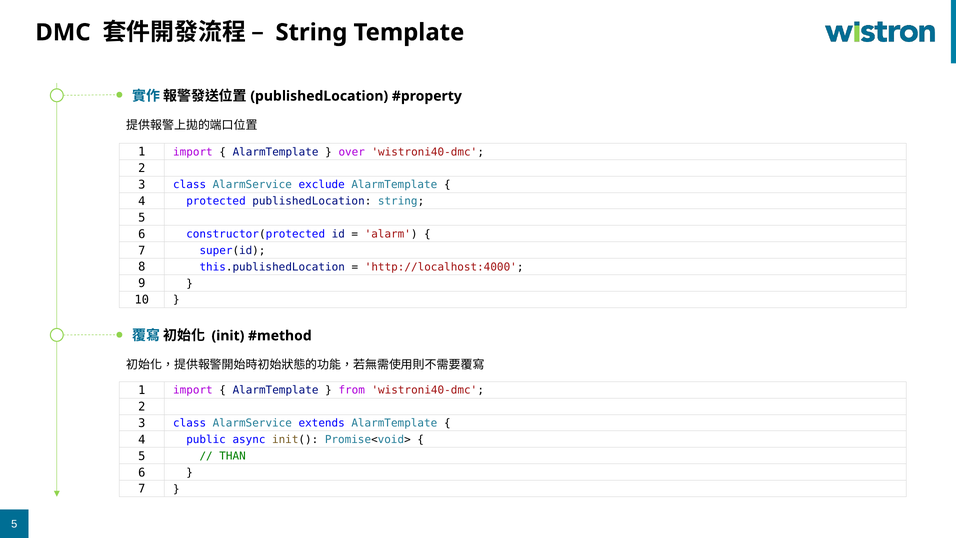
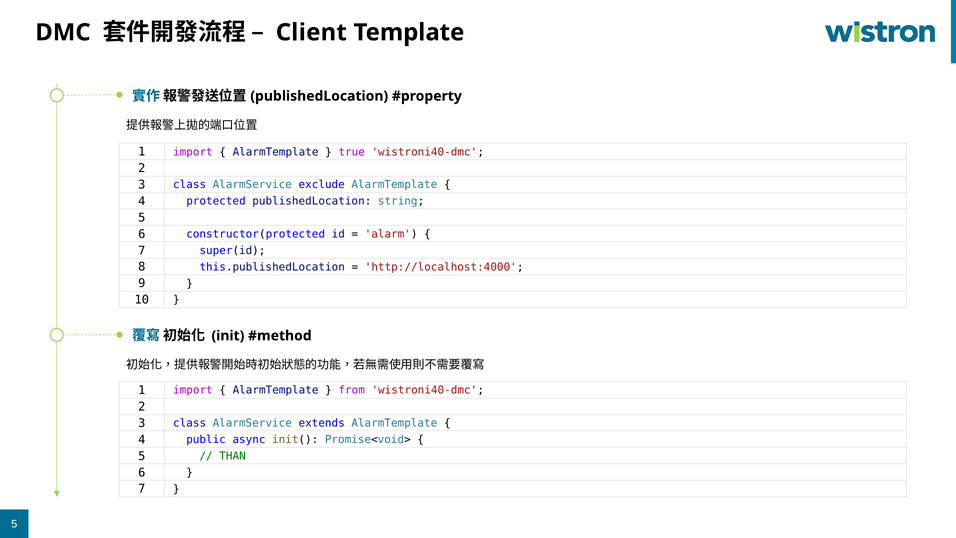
String: String -> Client (311, 32)
over: over -> true (352, 152)
